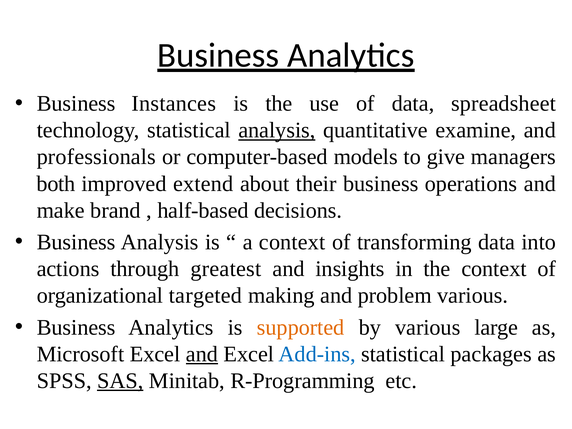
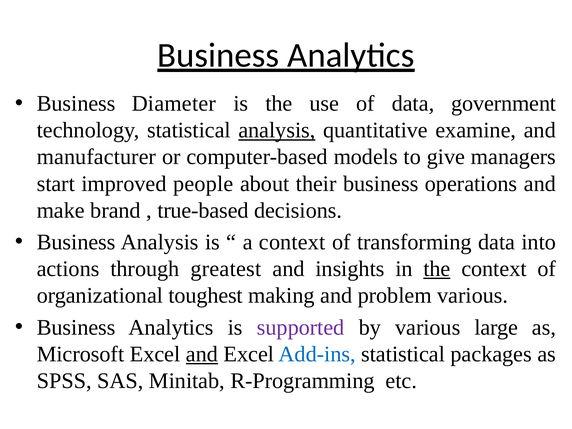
Instances: Instances -> Diameter (174, 104)
spreadsheet: spreadsheet -> government (504, 104)
professionals: professionals -> manufacturer (96, 157)
both: both -> start (56, 184)
extend: extend -> people (203, 184)
half-based: half-based -> true-based (203, 210)
the underline: none -> present (437, 269)
targeted: targeted -> toughest (206, 296)
supported colour: orange -> purple (301, 327)
SAS underline: present -> none (120, 381)
